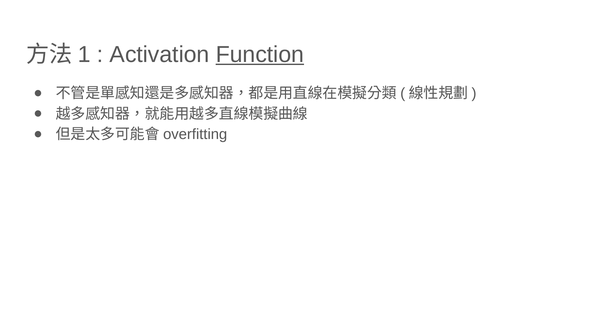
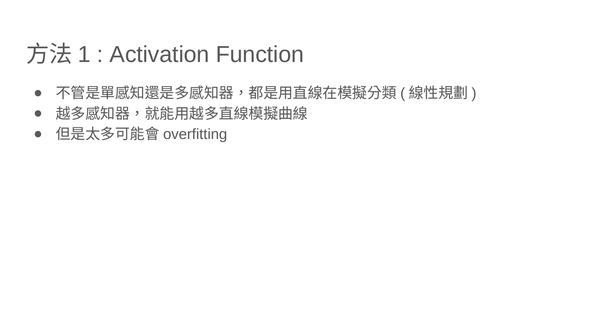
Function underline: present -> none (260, 54)
